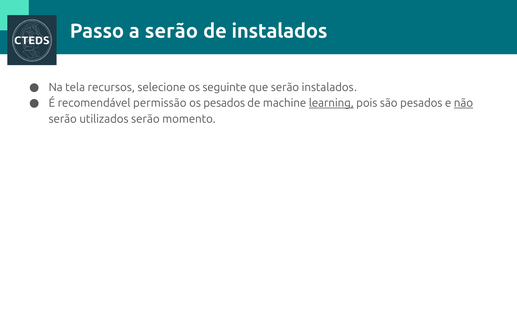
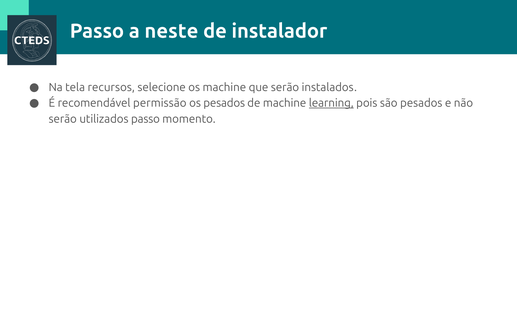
a serão: serão -> neste (171, 31)
de instalados: instalados -> instalador (279, 31)
os seguinte: seguinte -> machine (224, 87)
não underline: present -> none (463, 103)
utilizados serão: serão -> passo (145, 119)
